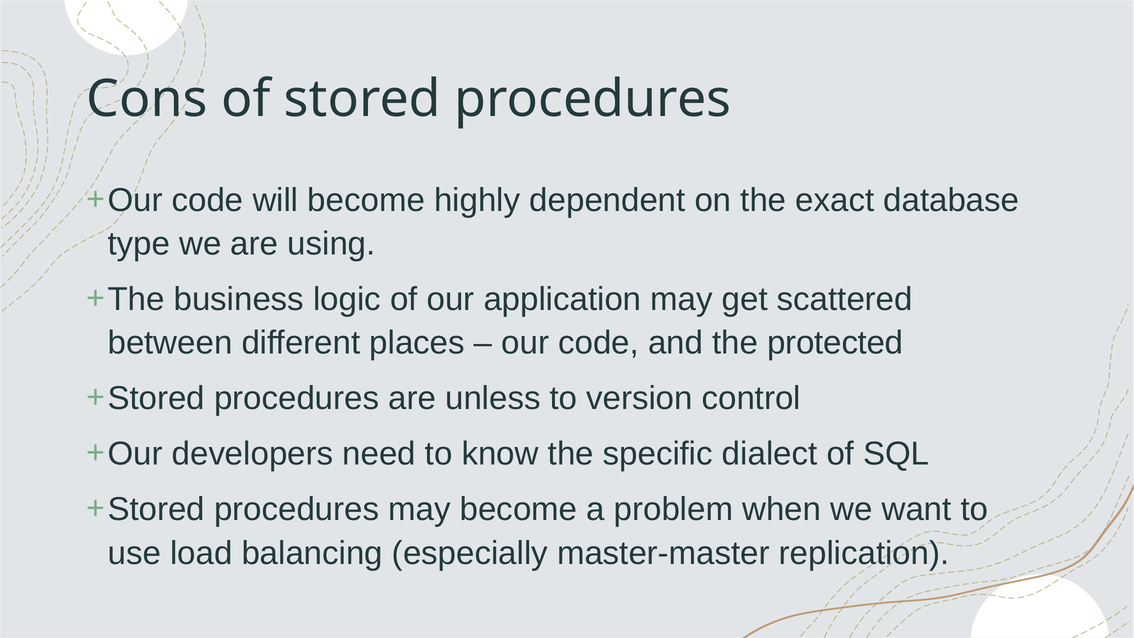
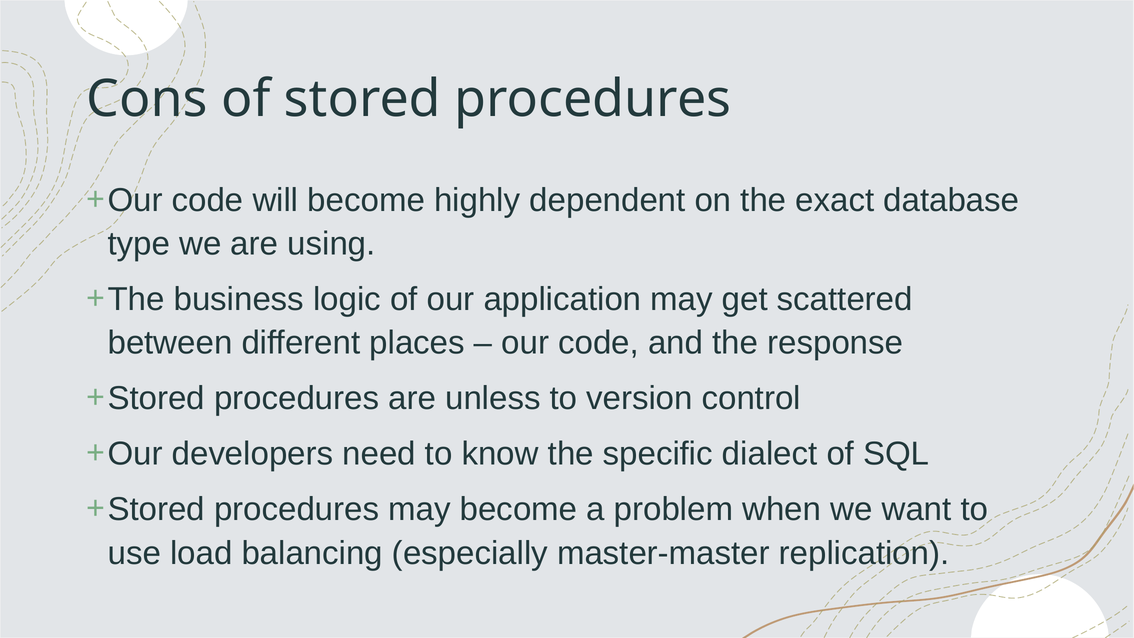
protected: protected -> response (835, 343)
